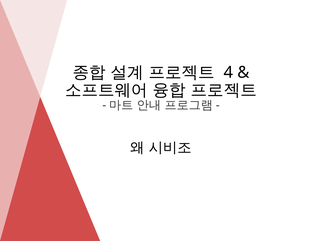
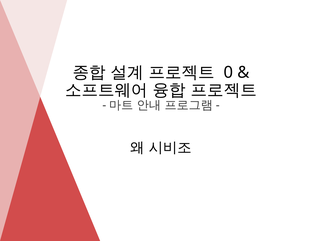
4: 4 -> 0 (228, 73)
